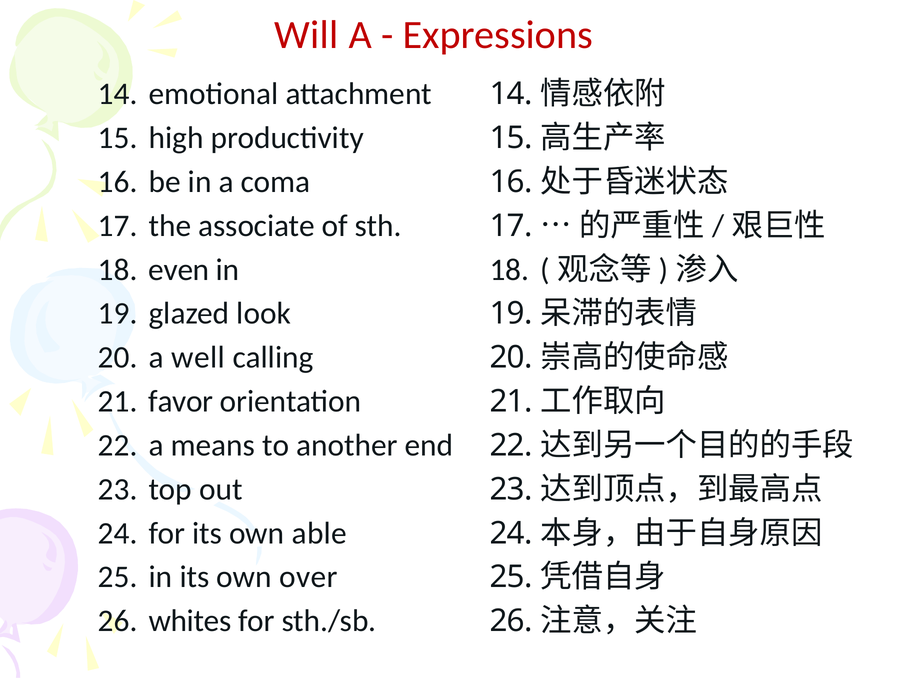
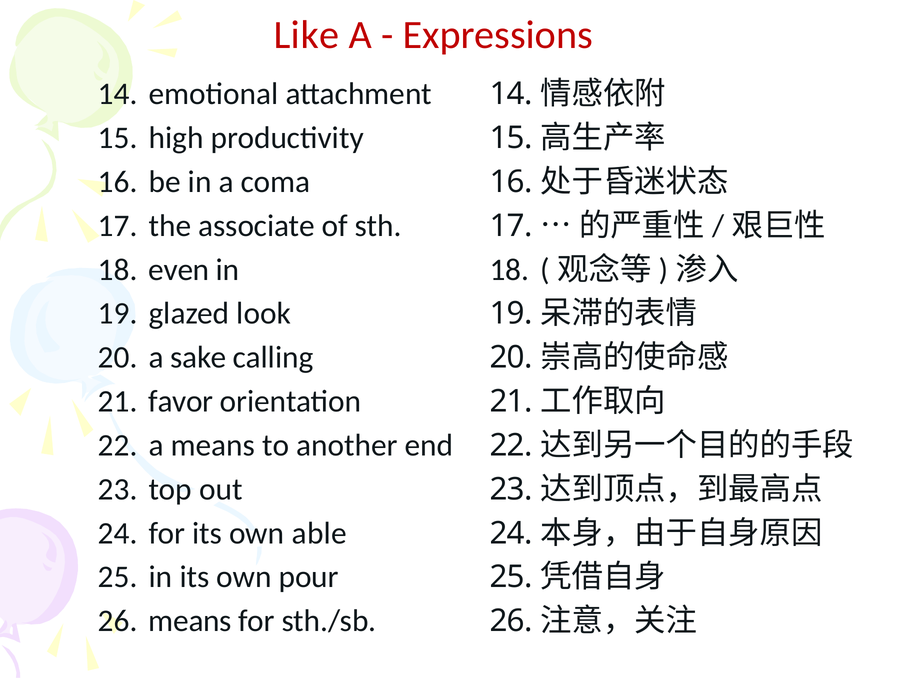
Will: Will -> Like (306, 35)
well: well -> sake (198, 358)
over: over -> pour (309, 577)
whites: whites -> means (190, 621)
